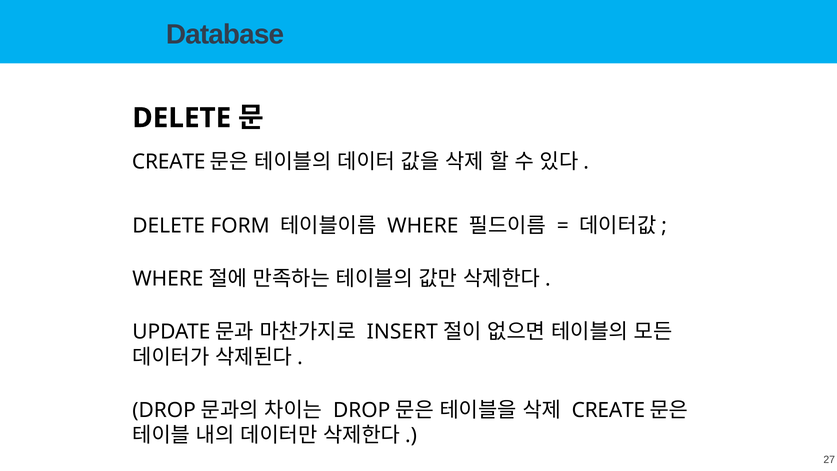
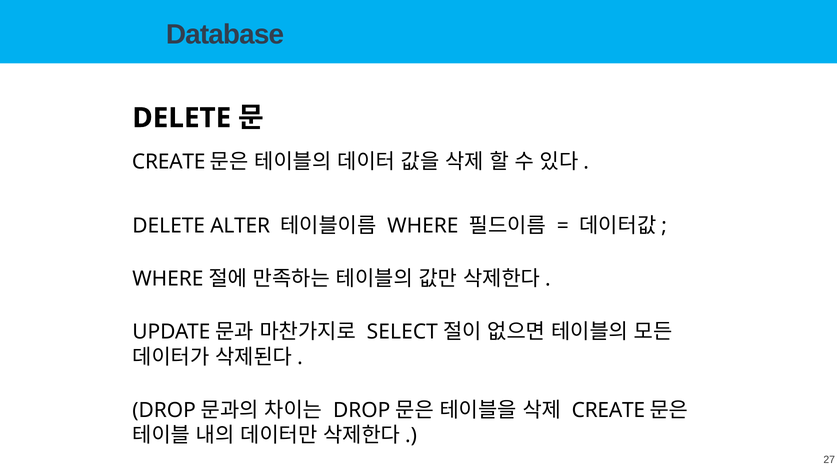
FORM: FORM -> ALTER (240, 226)
INSERT: INSERT -> SELECT (402, 332)
